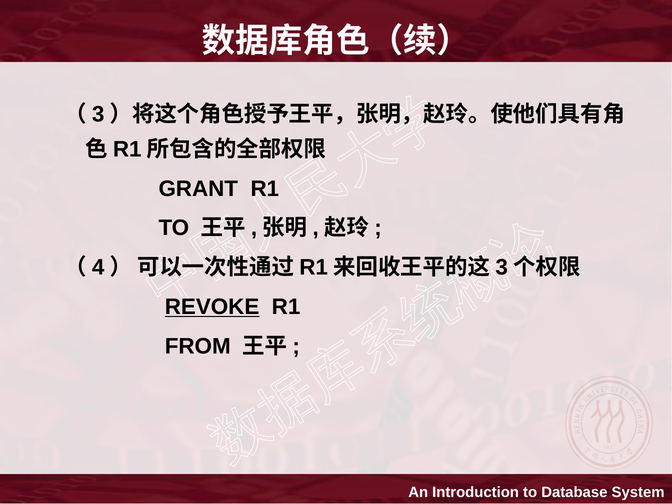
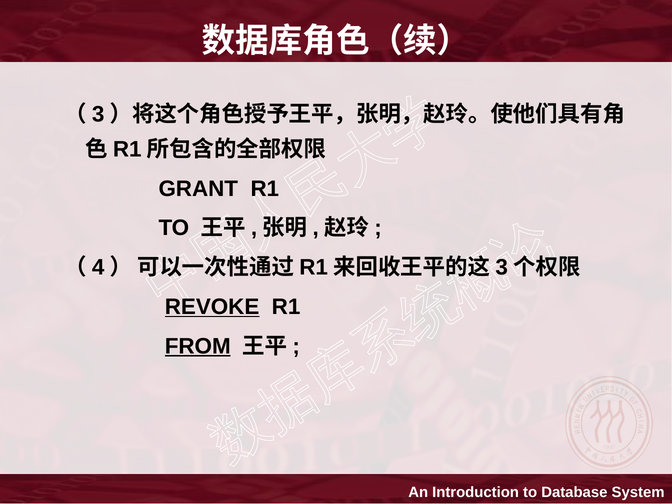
FROM underline: none -> present (198, 346)
